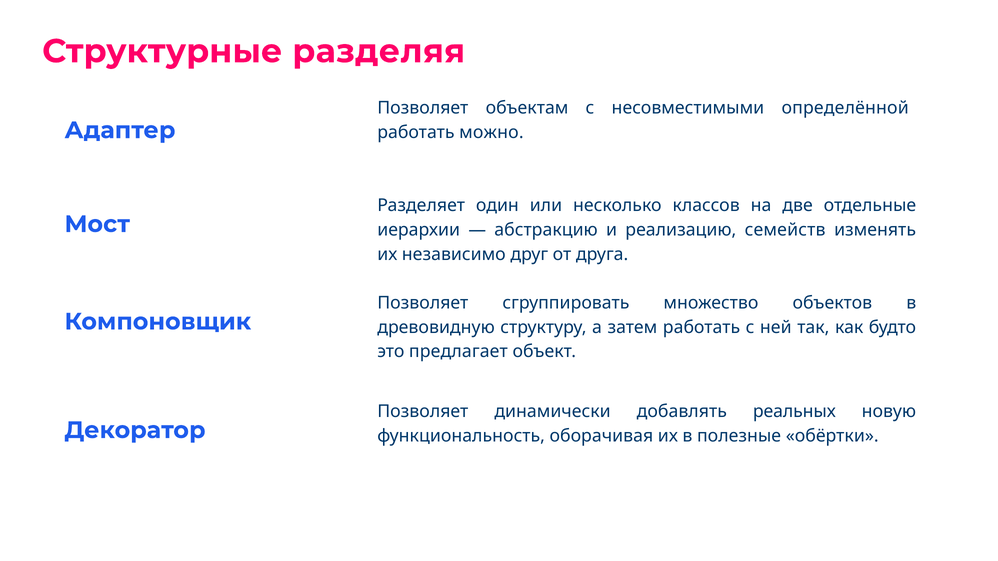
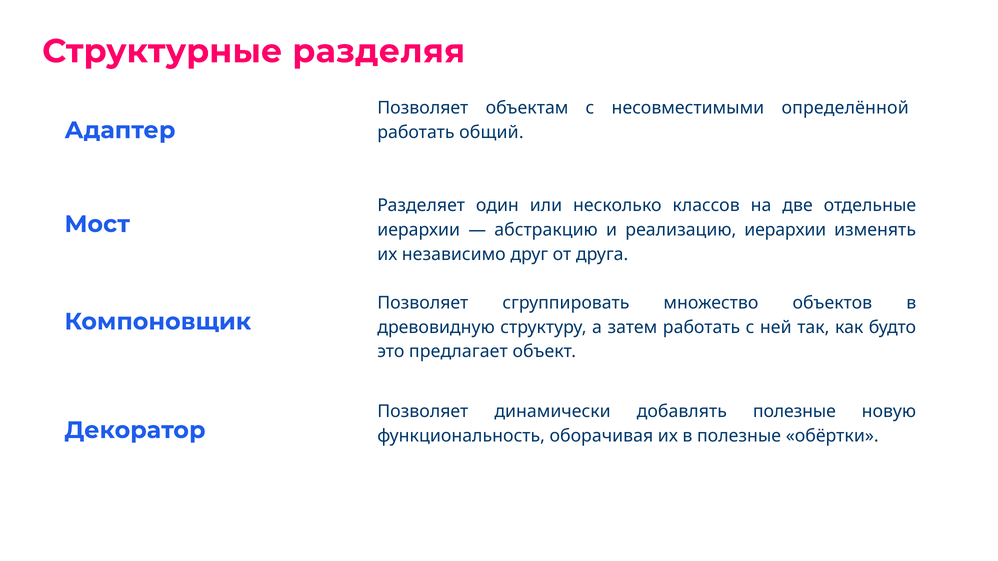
можно: можно -> общий (491, 133)
реализацию семейств: семейств -> иерархии (785, 230)
добавлять реальных: реальных -> полезные (794, 412)
